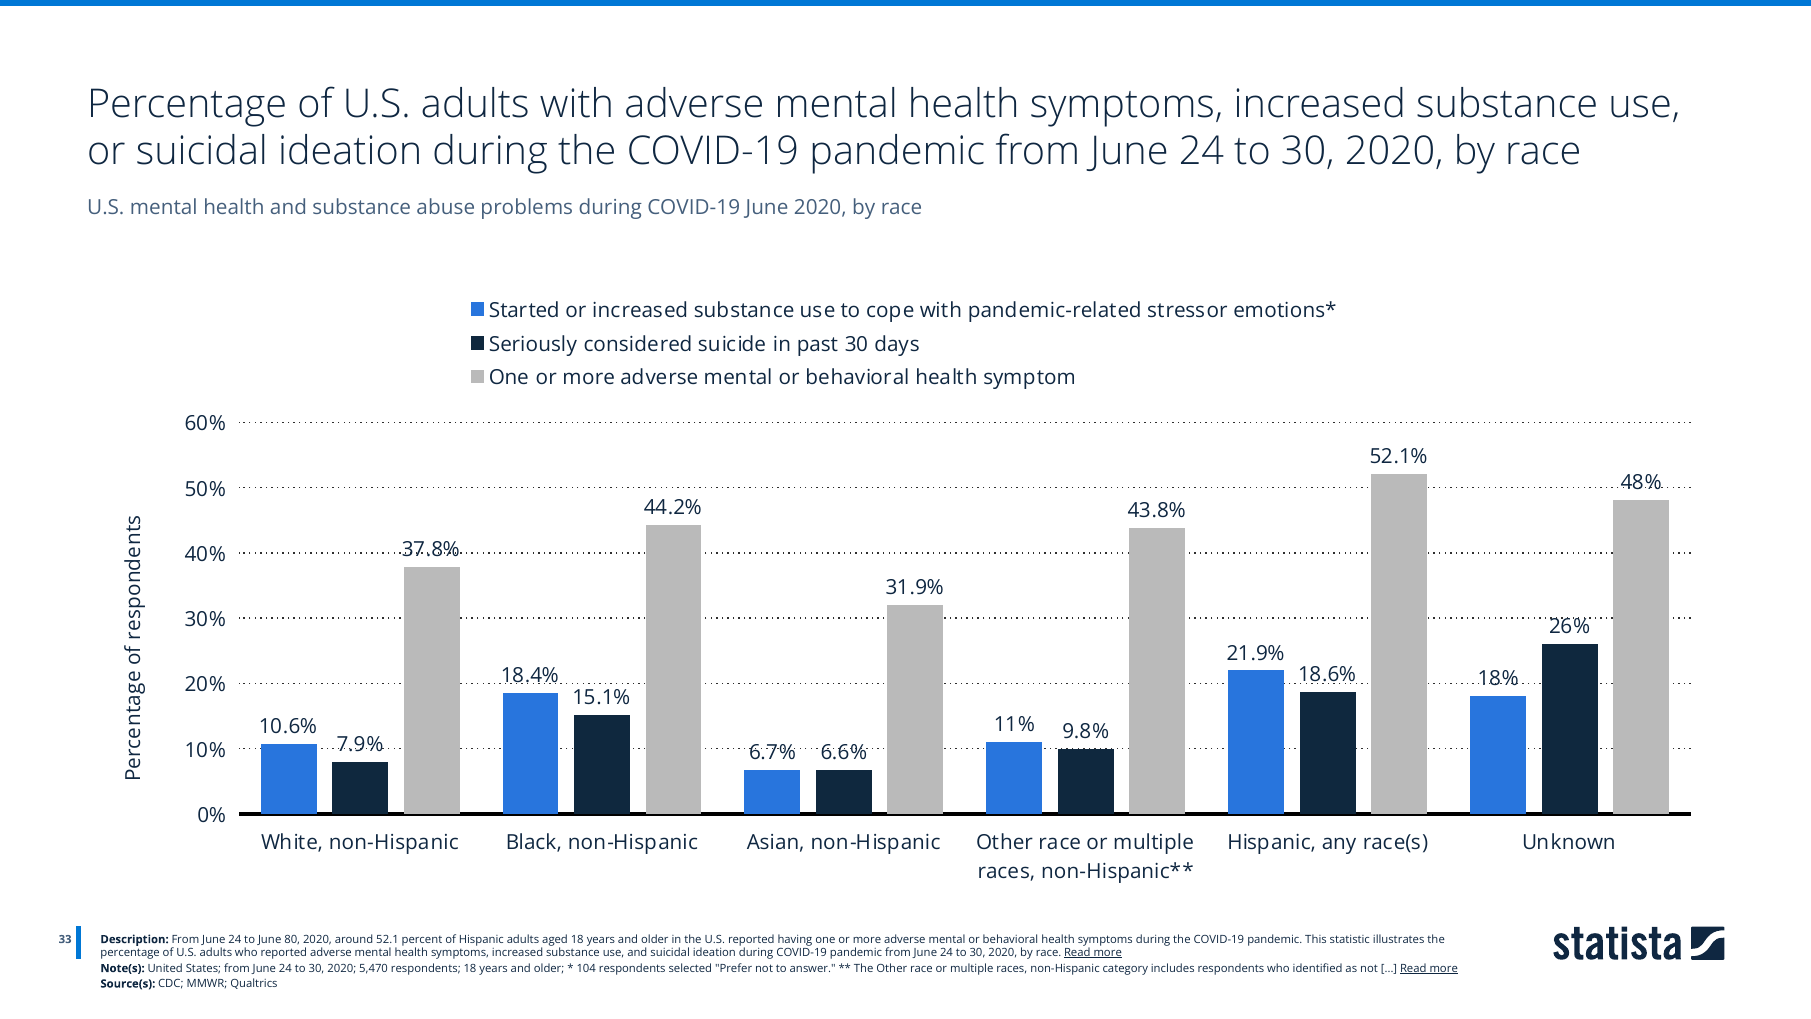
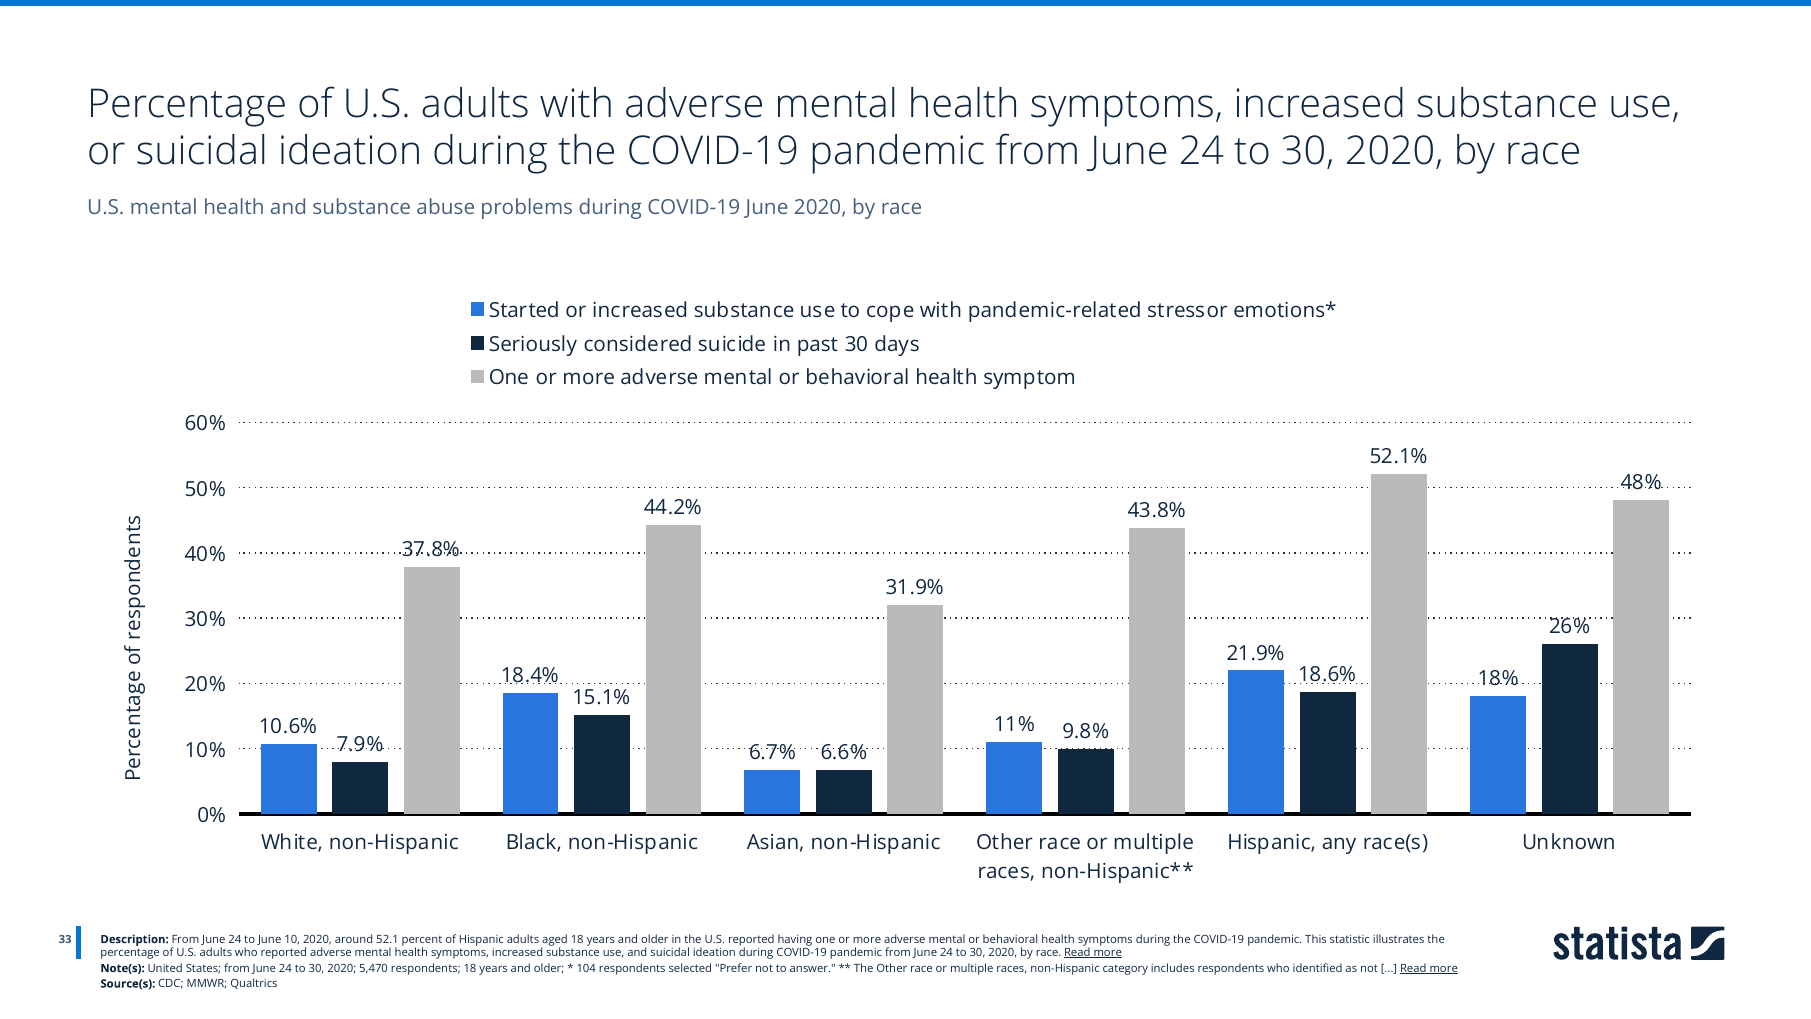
80: 80 -> 10 (292, 939)
